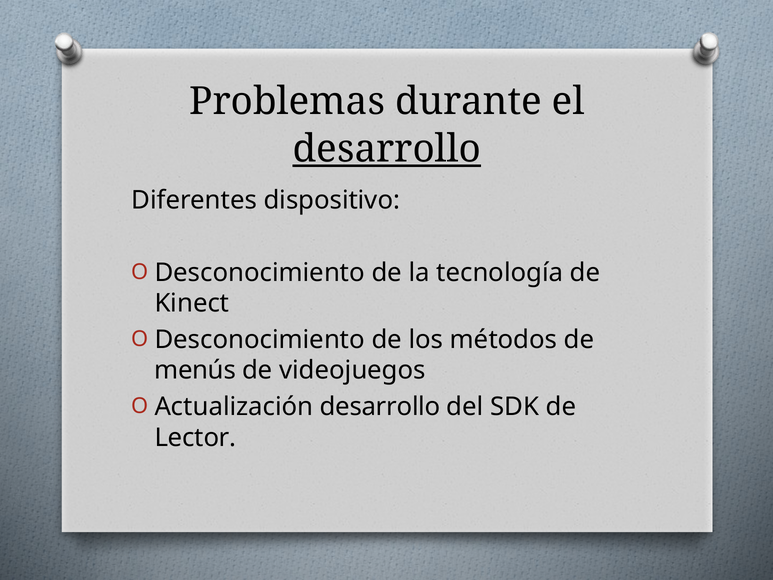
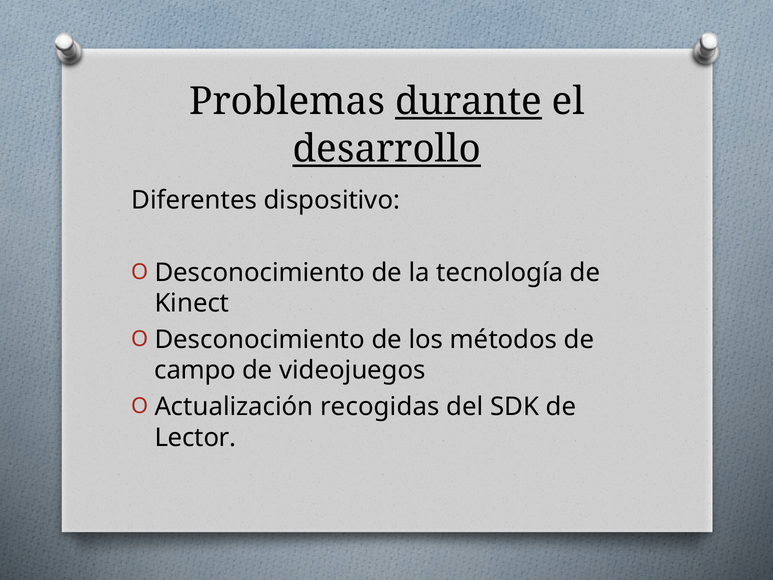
durante underline: none -> present (469, 102)
menús: menús -> campo (195, 370)
Actualización desarrollo: desarrollo -> recogidas (380, 406)
